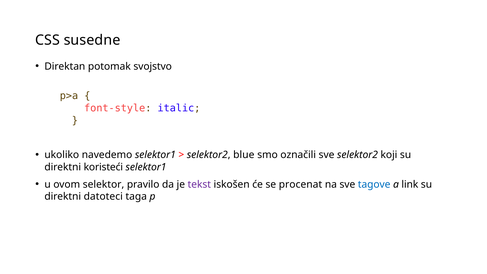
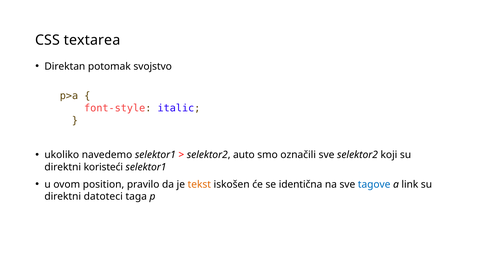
susedne: susedne -> textarea (92, 40)
blue: blue -> auto (244, 155)
selektor: selektor -> position (104, 184)
tekst colour: purple -> orange (199, 184)
procenat: procenat -> identična (301, 184)
